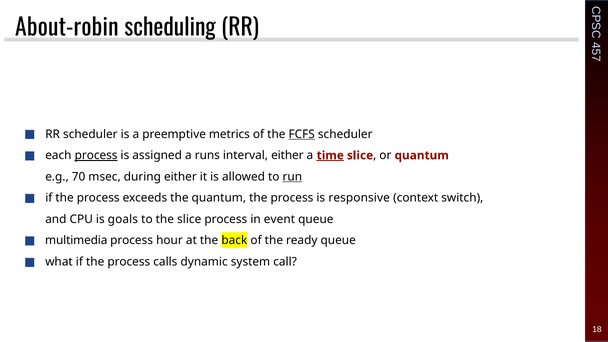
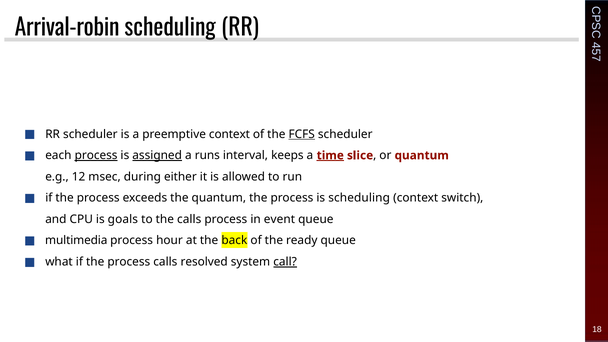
About-robin: About-robin -> Arrival-robin (67, 28)
preemptive metrics: metrics -> context (229, 134)
assigned underline: none -> present (157, 155)
interval either: either -> keeps (287, 155)
70: 70 -> 12 (79, 177)
run underline: present -> none (292, 177)
is responsive: responsive -> scheduling (359, 198)
the slice: slice -> calls (189, 219)
dynamic: dynamic -> resolved (204, 262)
call underline: none -> present (285, 262)
